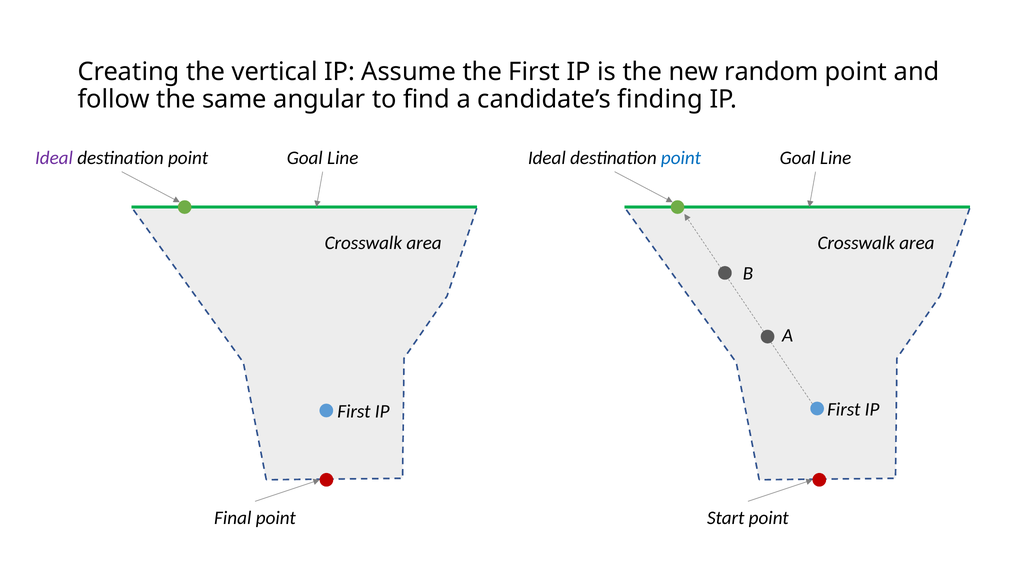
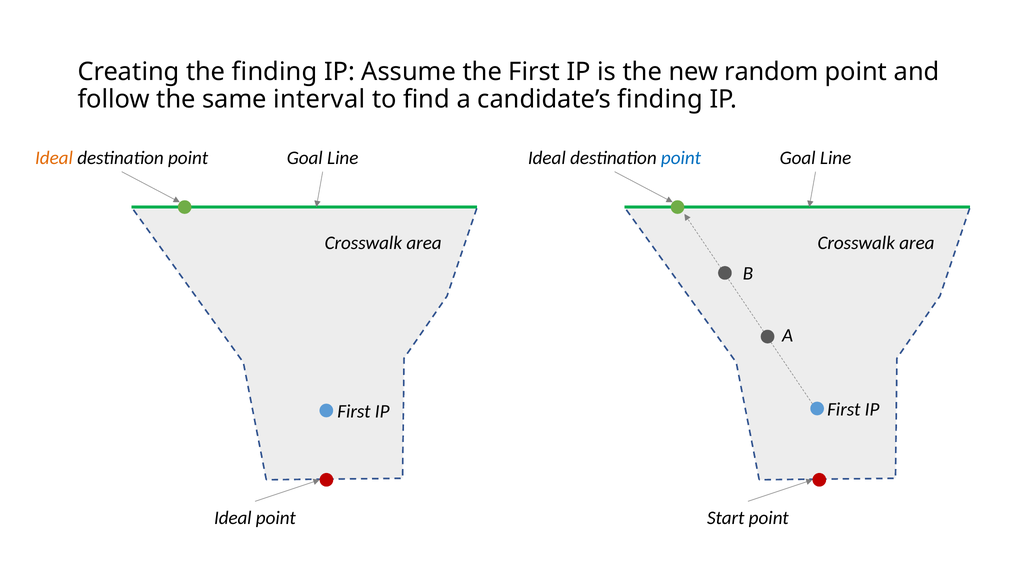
the vertical: vertical -> finding (275, 72)
angular: angular -> interval (319, 99)
Ideal colour: purple -> orange (54, 158)
Final: Final -> Ideal (233, 518)
